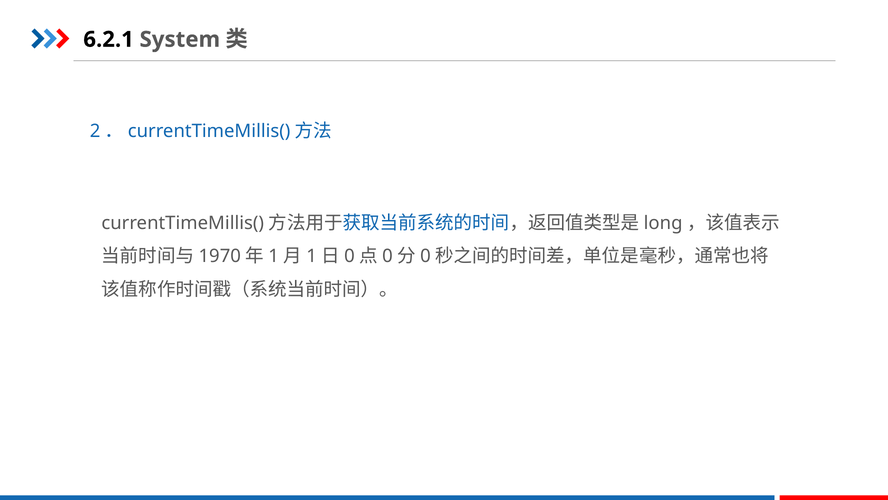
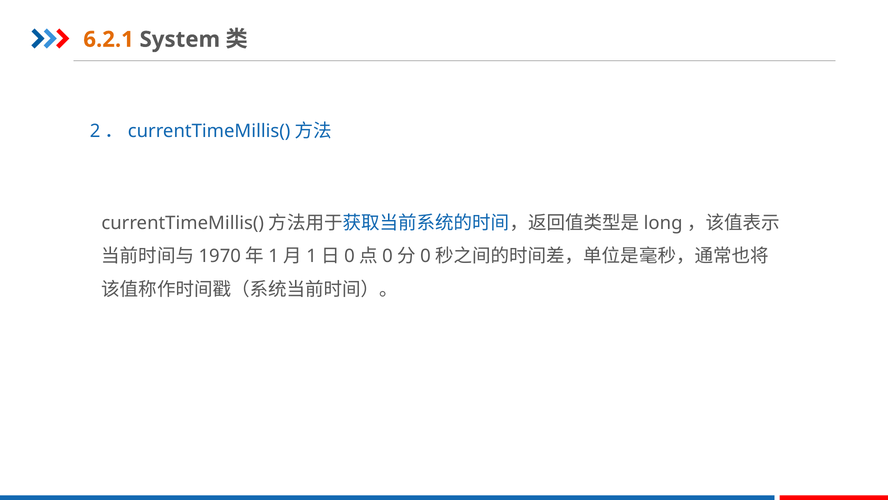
6.2.1 colour: black -> orange (109, 39)
